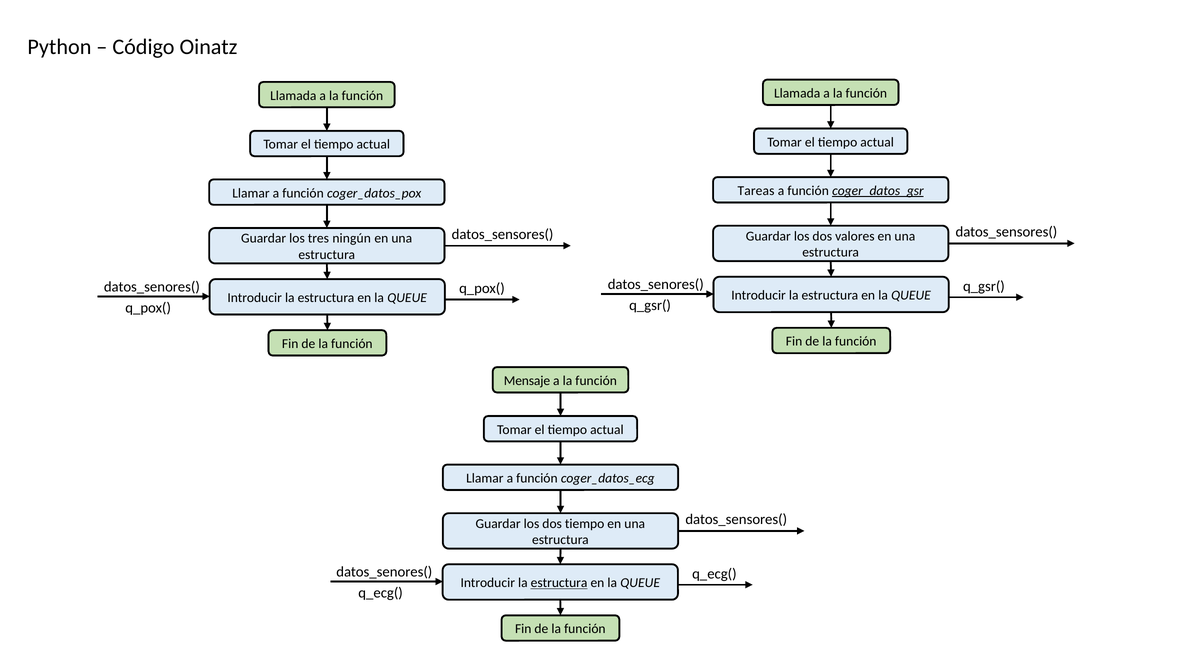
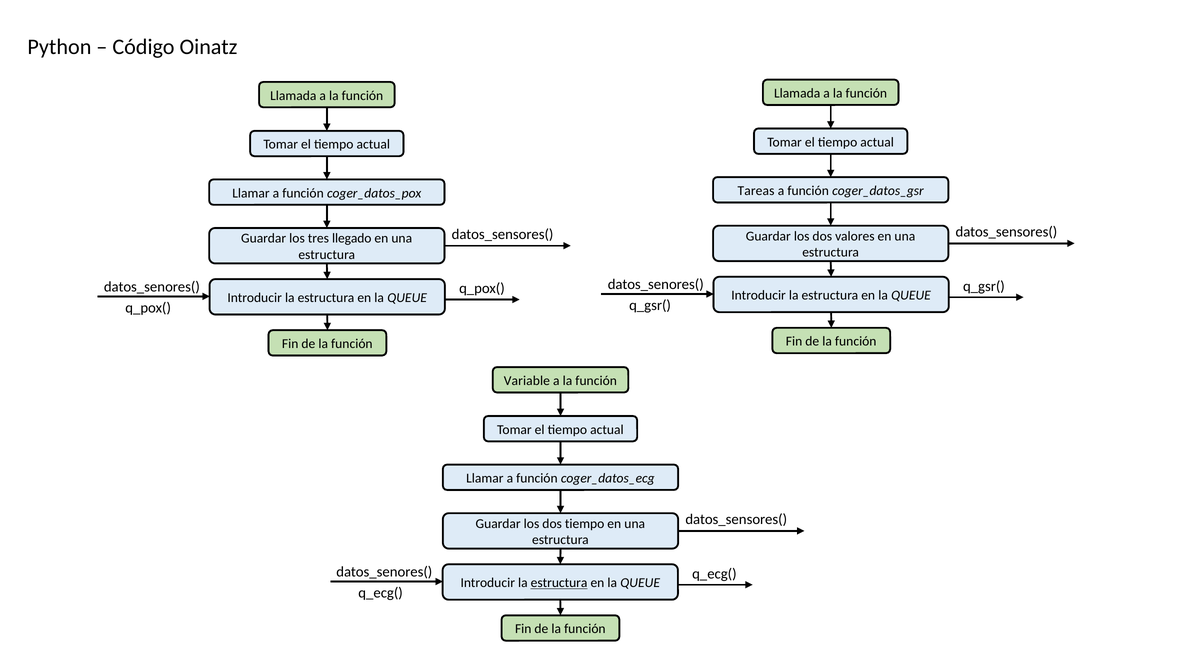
coger_datos_gsr underline: present -> none (878, 191)
ningún: ningún -> llegado (352, 238)
Mensaje: Mensaje -> Variable (527, 381)
